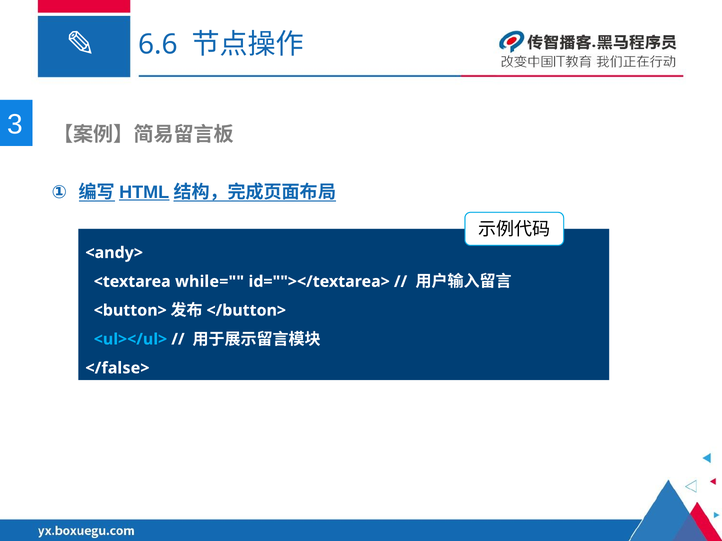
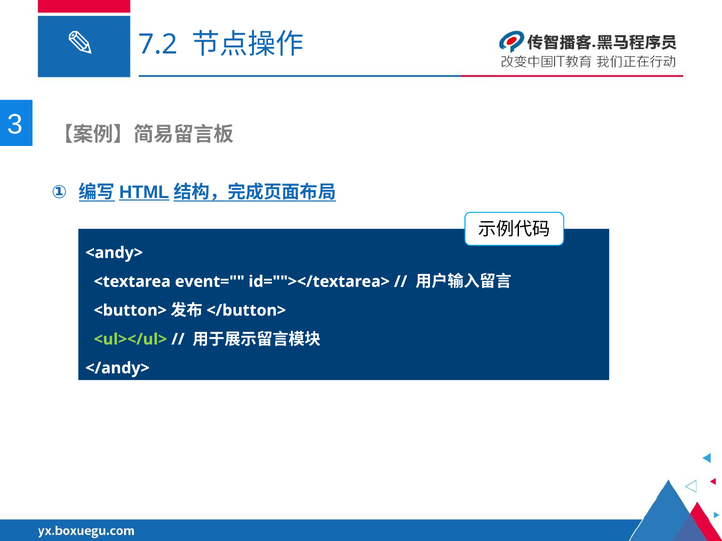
6.6: 6.6 -> 7.2 (158, 45)
while=: while= -> event= (210, 282)
<ul></ul> colour: light blue -> light green (130, 340)
</false>: </false> -> </andy> (118, 368)
